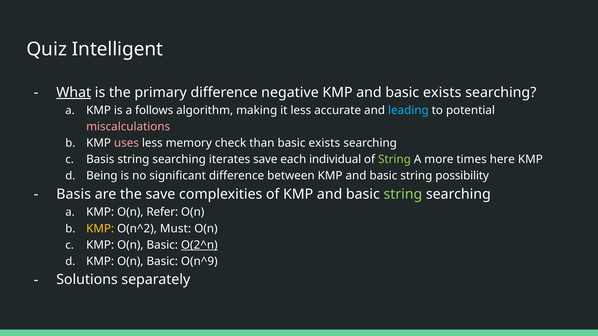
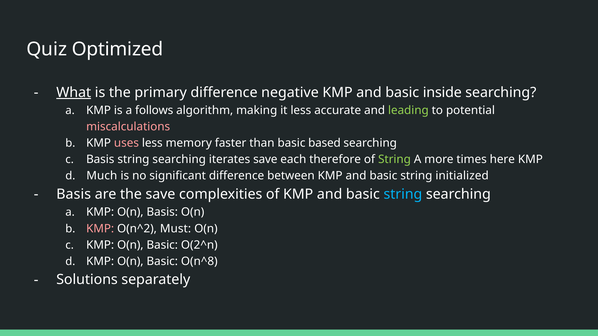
Intelligent: Intelligent -> Optimized (118, 49)
and basic exists: exists -> inside (442, 92)
leading colour: light blue -> light green (408, 110)
check: check -> faster (231, 143)
than basic exists: exists -> based (324, 143)
individual: individual -> therefore (335, 160)
Being: Being -> Much (102, 176)
possibility: possibility -> initialized (462, 176)
string colour: light green -> light blue (403, 194)
O(n Refer: Refer -> Basis (162, 212)
KMP colour: yellow -> pink (100, 229)
O(2^n underline: present -> none (199, 245)
O(n^9: O(n^9 -> O(n^8 (199, 262)
